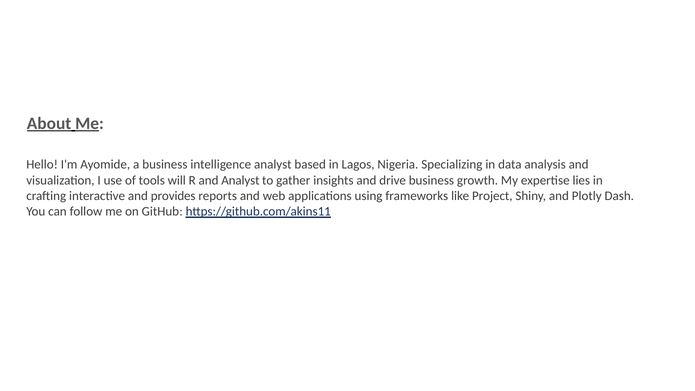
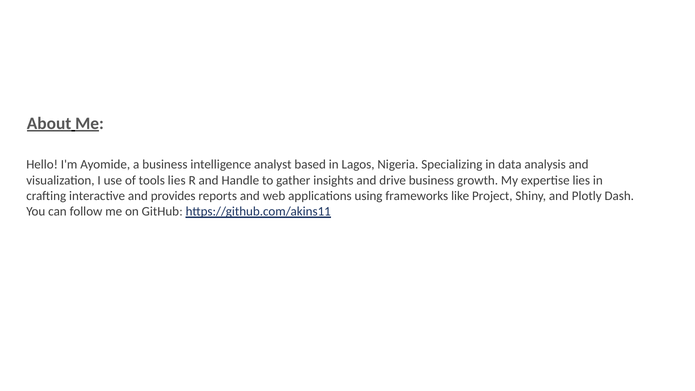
tools will: will -> lies (177, 180)
and Analyst: Analyst -> Handle (240, 180)
